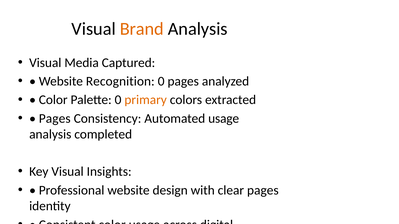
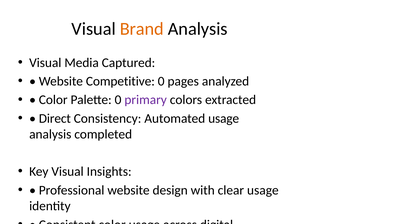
Website Recognition: Recognition -> Competitive (120, 81)
primary colour: orange -> purple (146, 100)
Pages: Pages -> Direct (55, 119)
clear pages: pages -> usage (263, 191)
